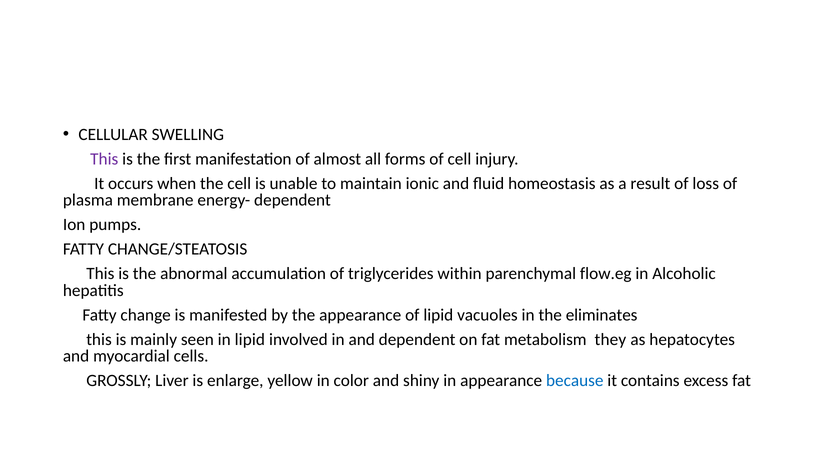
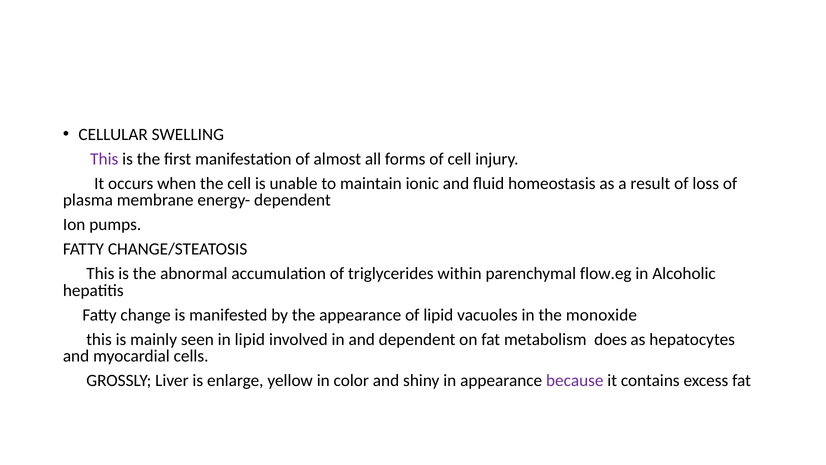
eliminates: eliminates -> monoxide (601, 315)
they: they -> does (611, 339)
because colour: blue -> purple (575, 380)
